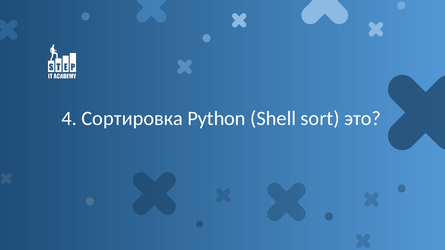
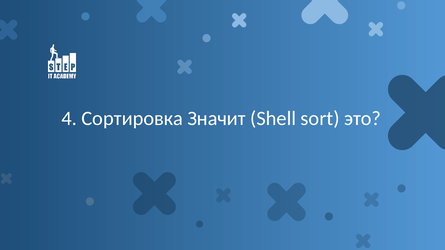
Python: Python -> Значит (217, 118)
